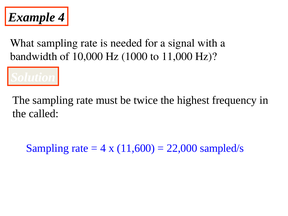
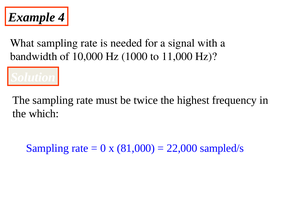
called: called -> which (44, 114)
4: 4 -> 0 (103, 148)
11,600: 11,600 -> 81,000 (136, 148)
